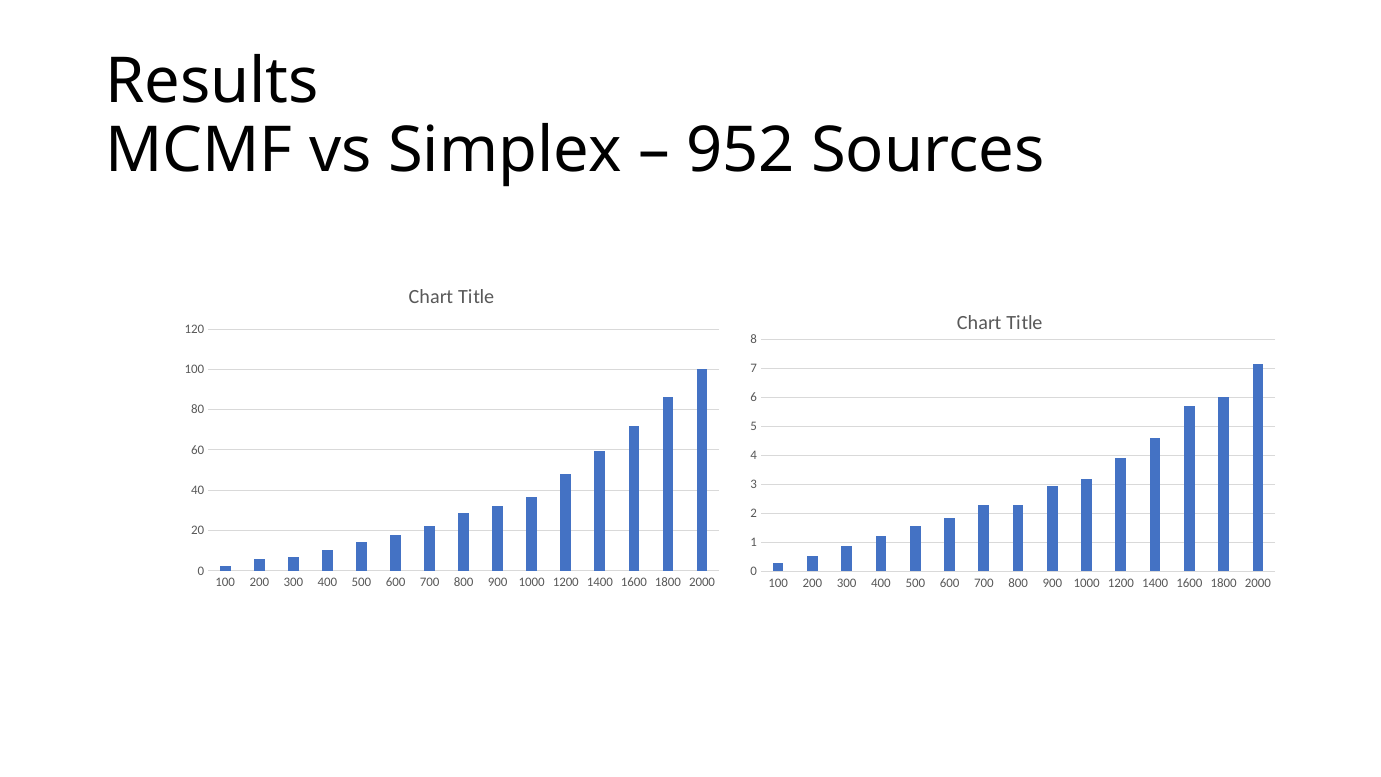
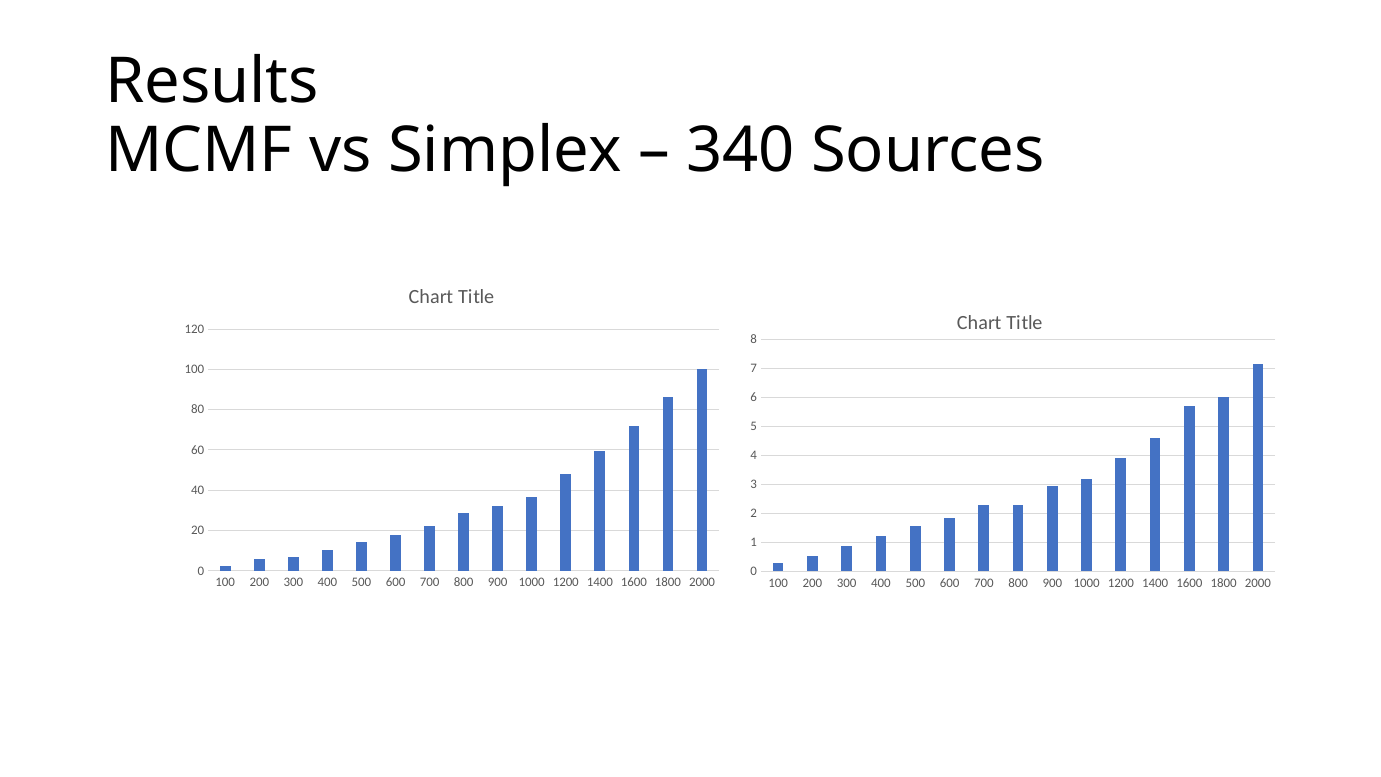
952: 952 -> 340 (740, 150)
